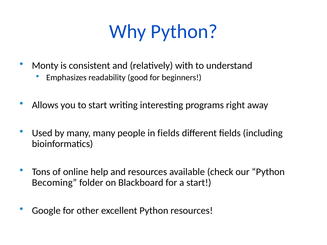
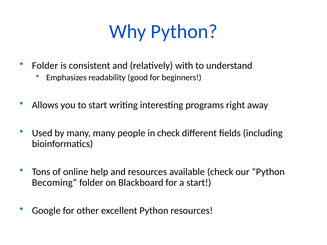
Monty: Monty -> Folder (45, 66)
in fields: fields -> check (169, 133)
